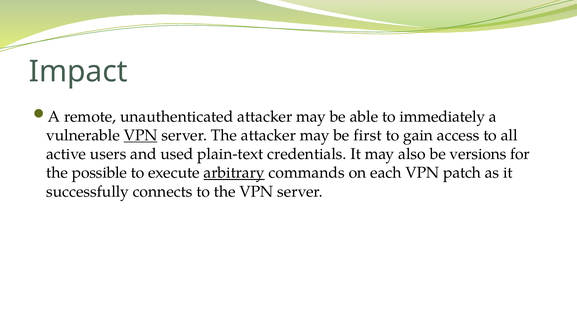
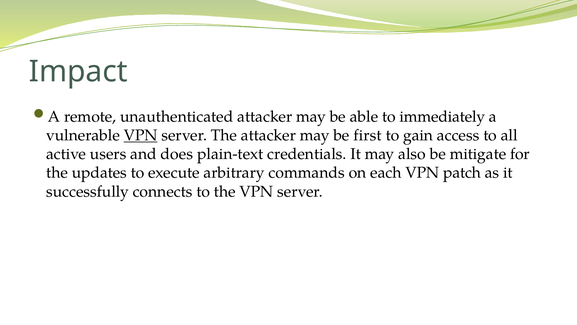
used: used -> does (177, 154)
versions: versions -> mitigate (478, 154)
possible: possible -> updates (99, 173)
arbitrary underline: present -> none (234, 173)
